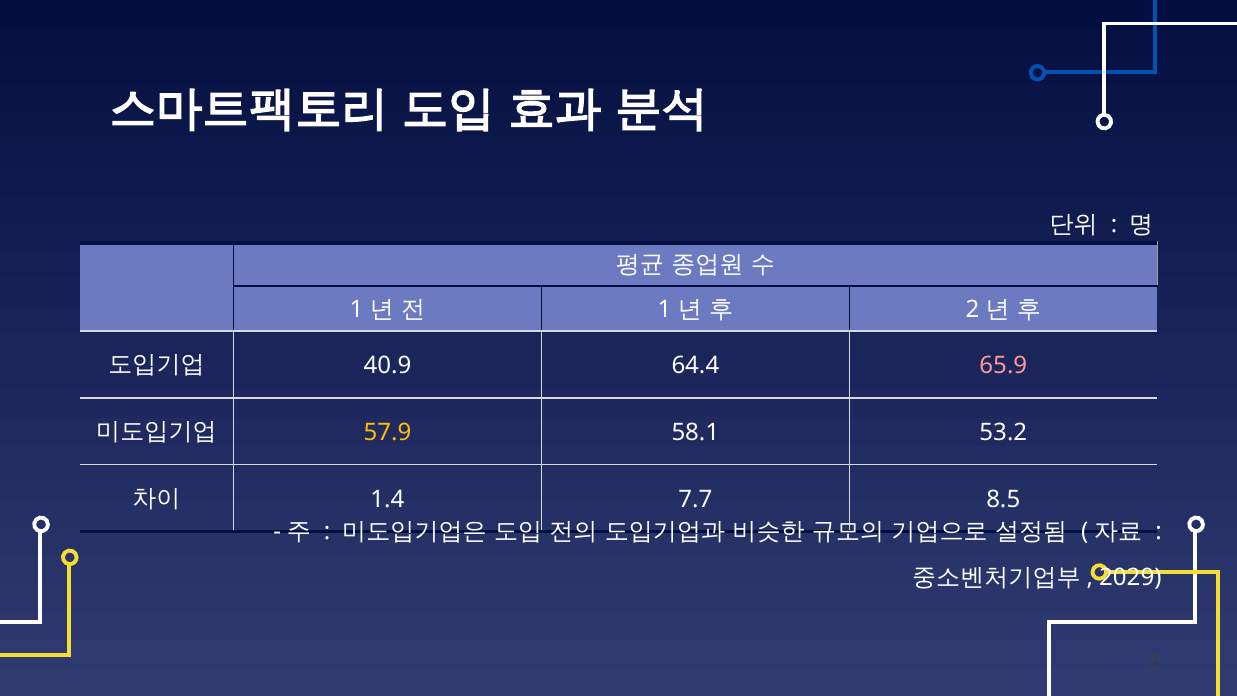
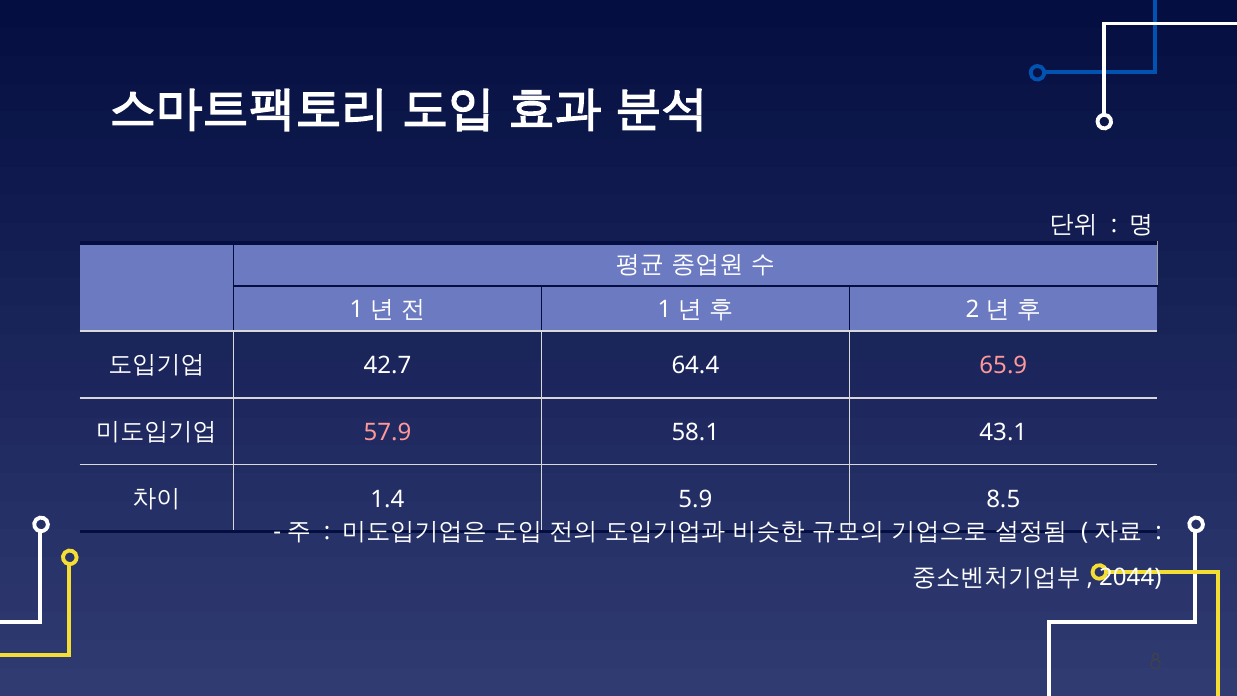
40.9: 40.9 -> 42.7 (387, 366)
57.9 colour: yellow -> pink (387, 433)
53.2: 53.2 -> 43.1 (1003, 433)
7.7: 7.7 -> 5.9 (695, 499)
2029: 2029 -> 2044 (1130, 577)
